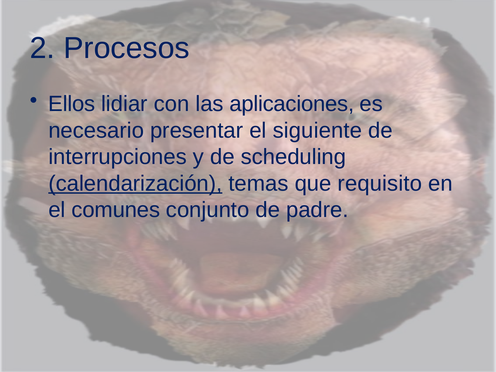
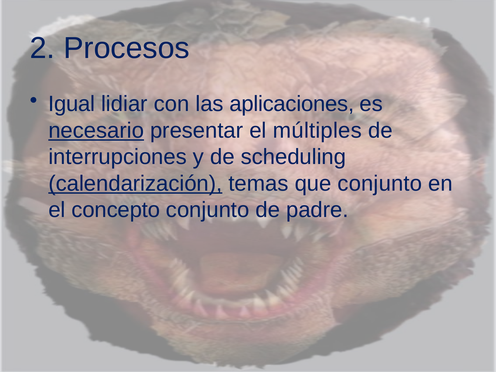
Ellos: Ellos -> Igual (72, 104)
necesario underline: none -> present (96, 131)
siguiente: siguiente -> múltiples (317, 131)
que requisito: requisito -> conjunto (380, 183)
comunes: comunes -> concepto (116, 210)
